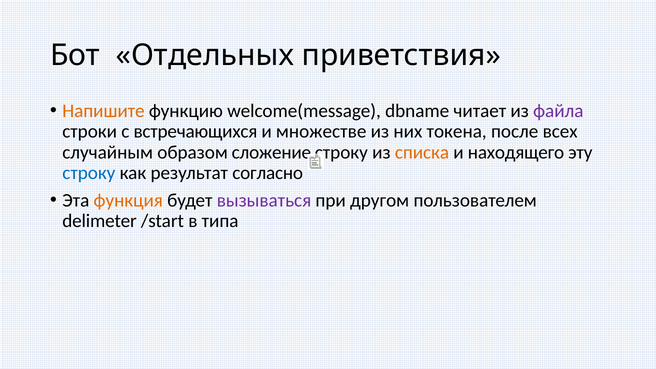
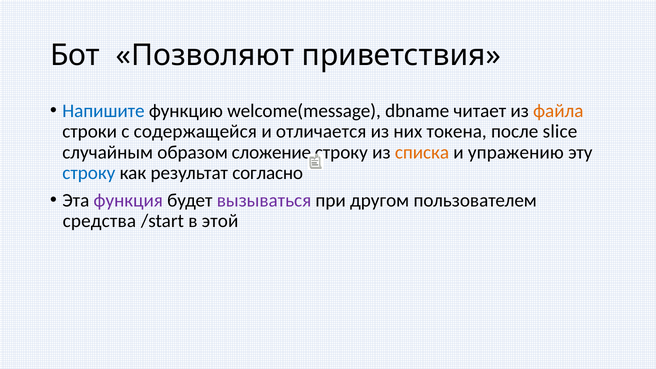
Отдельных: Отдельных -> Позволяют (205, 55)
Напишите colour: orange -> blue (103, 111)
файла colour: purple -> orange (558, 111)
встречающихся: встречающихся -> содержащейся (195, 132)
множестве: множестве -> отличается (321, 132)
всех: всех -> slice (560, 132)
находящего: находящего -> упражению (516, 152)
функция colour: orange -> purple (128, 200)
delimeter: delimeter -> средства (99, 221)
типа: типа -> этой (220, 221)
